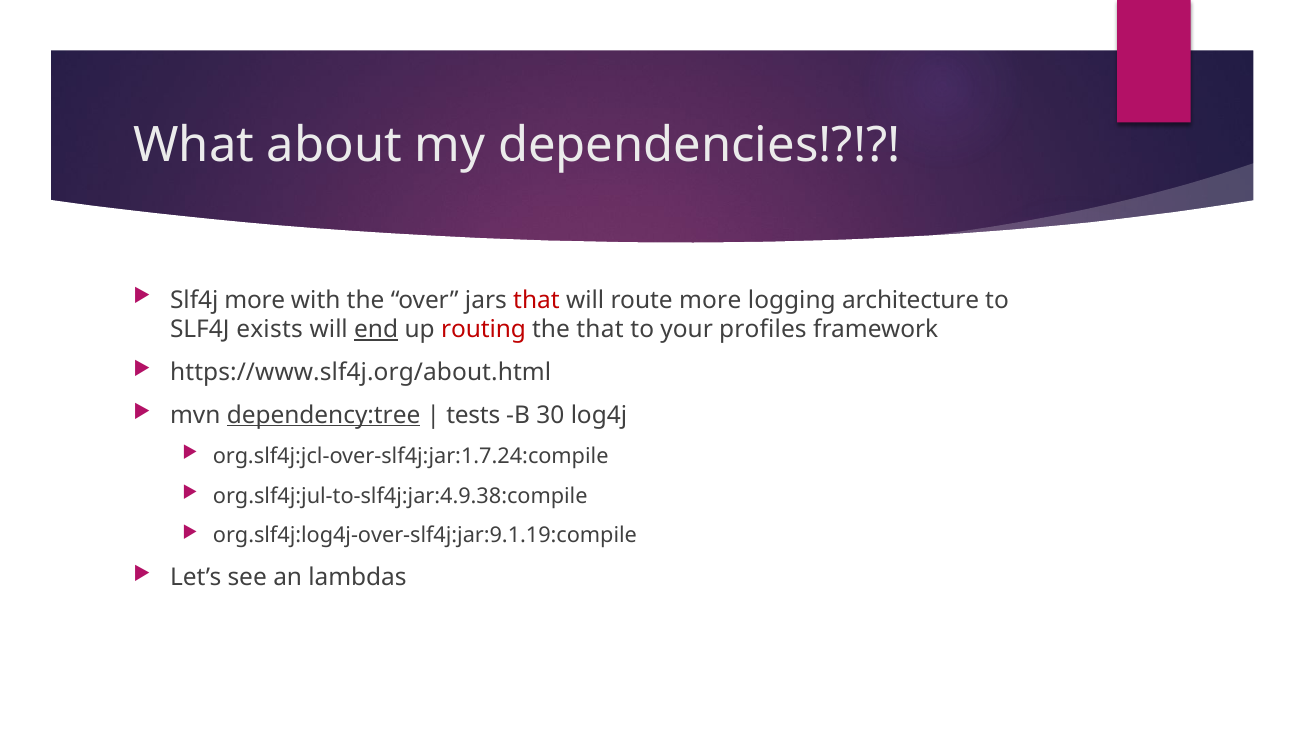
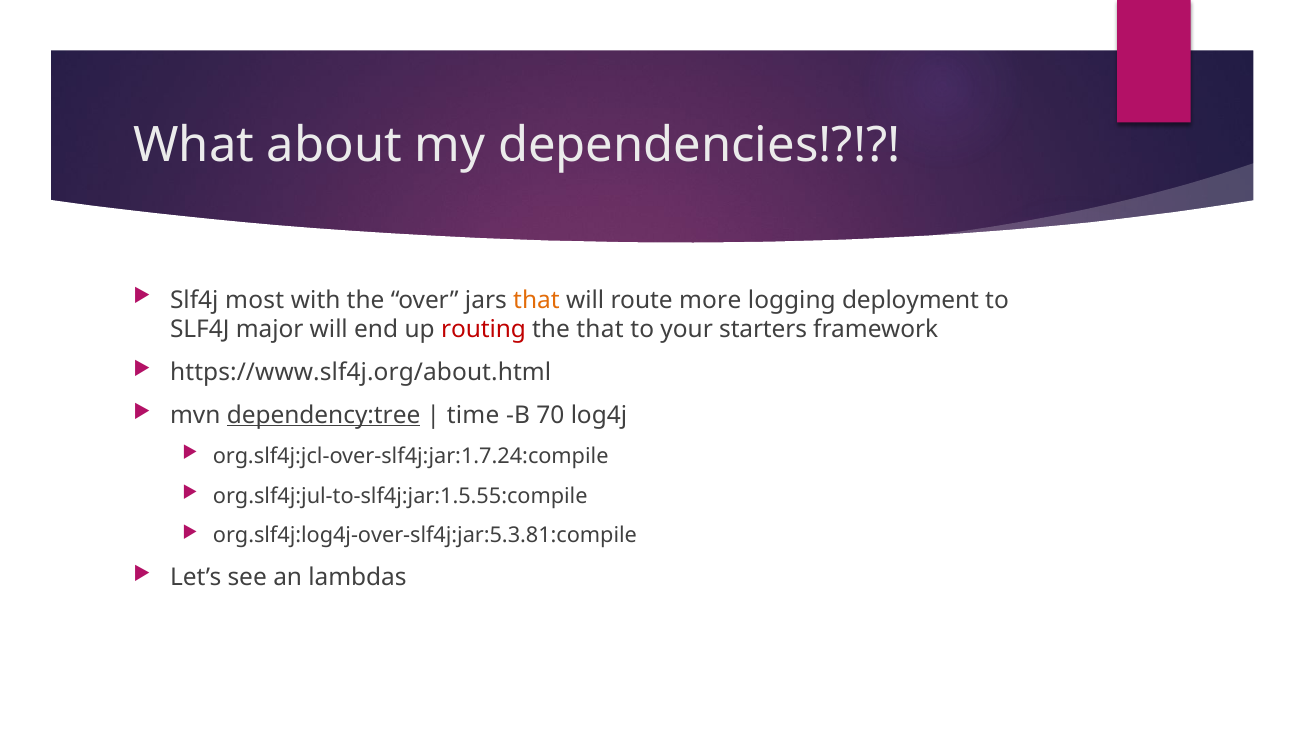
Slf4j more: more -> most (255, 300)
that colour: red -> orange (536, 300)
architecture: architecture -> deployment (911, 300)
exists: exists -> major (270, 329)
end underline: present -> none (376, 329)
profiles: profiles -> starters (763, 329)
tests: tests -> time (473, 415)
30: 30 -> 70 (550, 415)
org.slf4j:jul-to-slf4j:jar:4.9.38:compile: org.slf4j:jul-to-slf4j:jar:4.9.38:compile -> org.slf4j:jul-to-slf4j:jar:1.5.55:compile (400, 496)
org.slf4j:log4j-over-slf4j:jar:9.1.19:compile: org.slf4j:log4j-over-slf4j:jar:9.1.19:compile -> org.slf4j:log4j-over-slf4j:jar:5.3.81:compile (425, 536)
